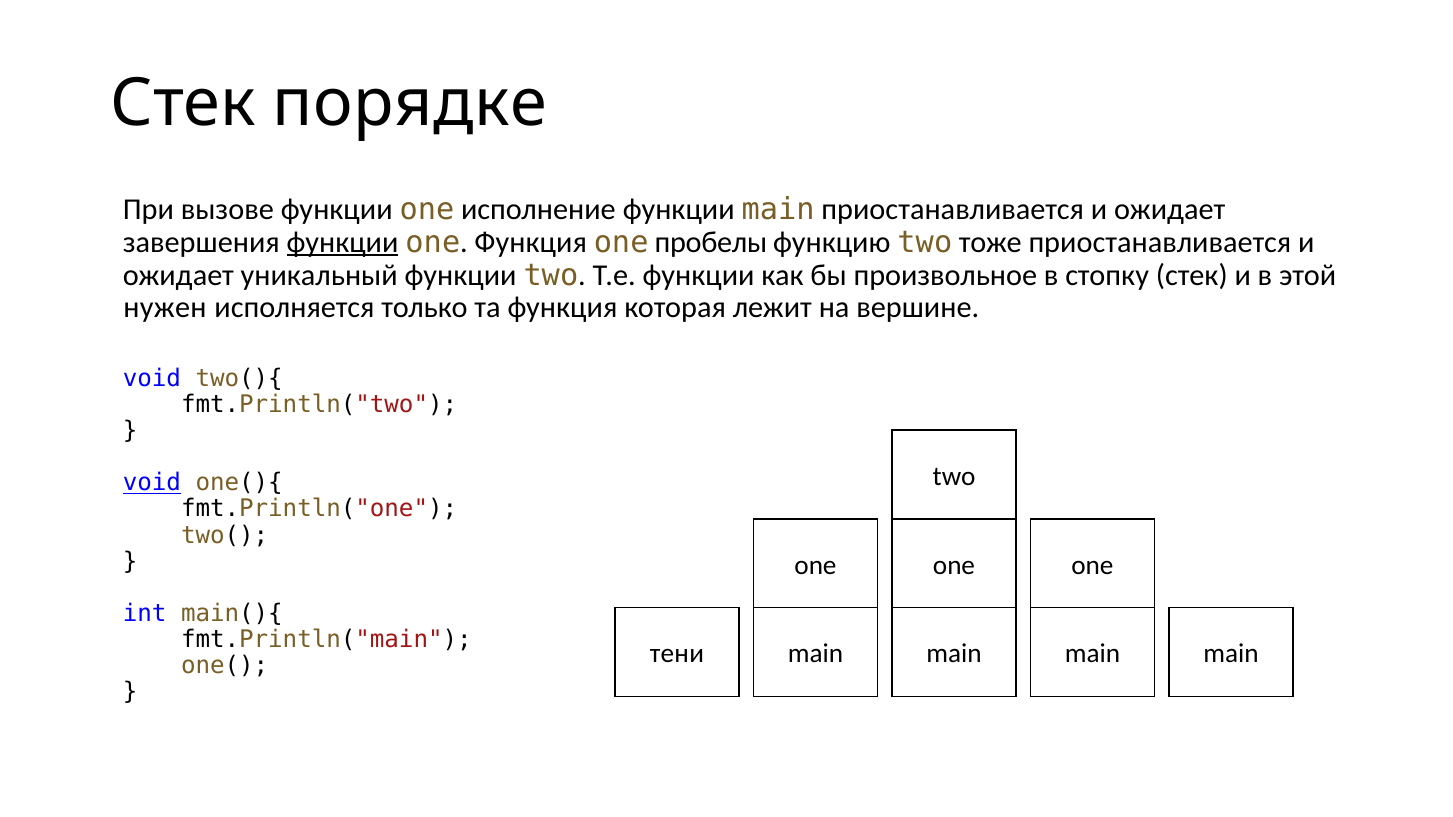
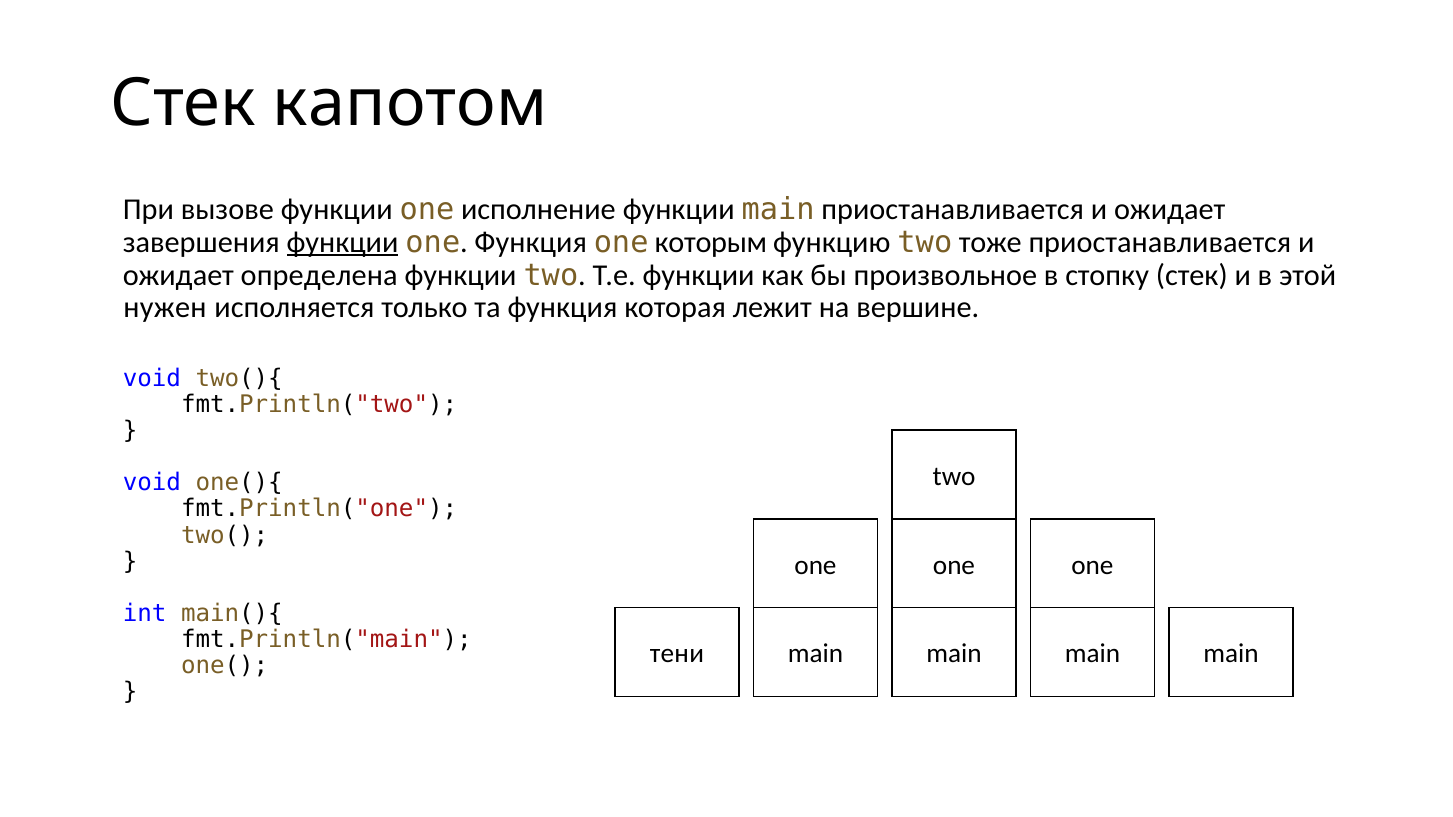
порядке: порядке -> капотом (410, 103)
пробелы: пробелы -> которым (711, 242)
уникальный: уникальный -> определена (319, 275)
void underline: present -> none (152, 483)
